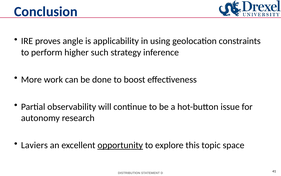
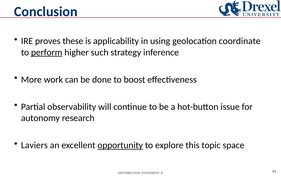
angle: angle -> these (73, 41)
constraints: constraints -> coordinate (240, 41)
perform underline: none -> present (47, 52)
